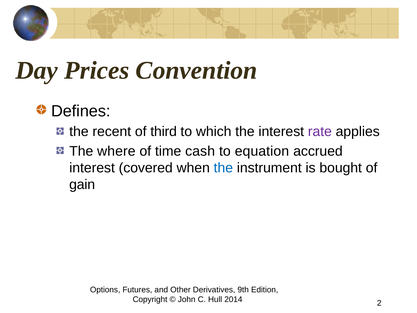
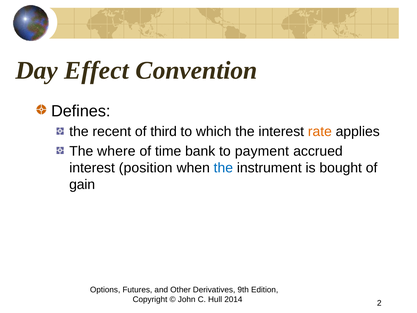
Prices: Prices -> Effect (97, 70)
rate colour: purple -> orange (320, 132)
cash: cash -> bank (200, 151)
equation: equation -> payment (262, 151)
covered: covered -> position (146, 168)
